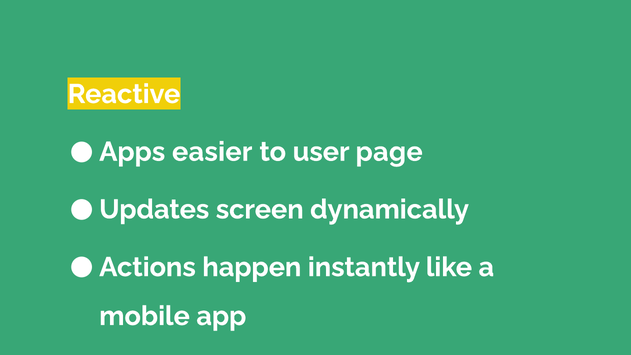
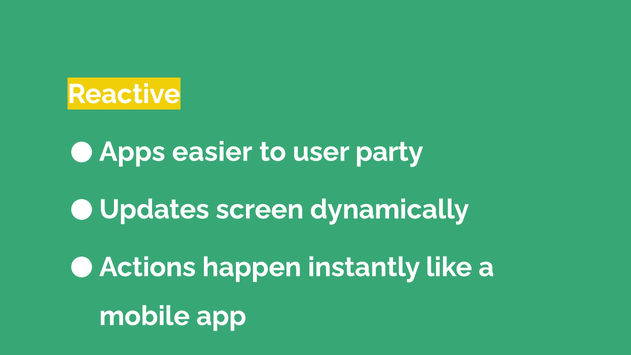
page: page -> party (389, 152)
